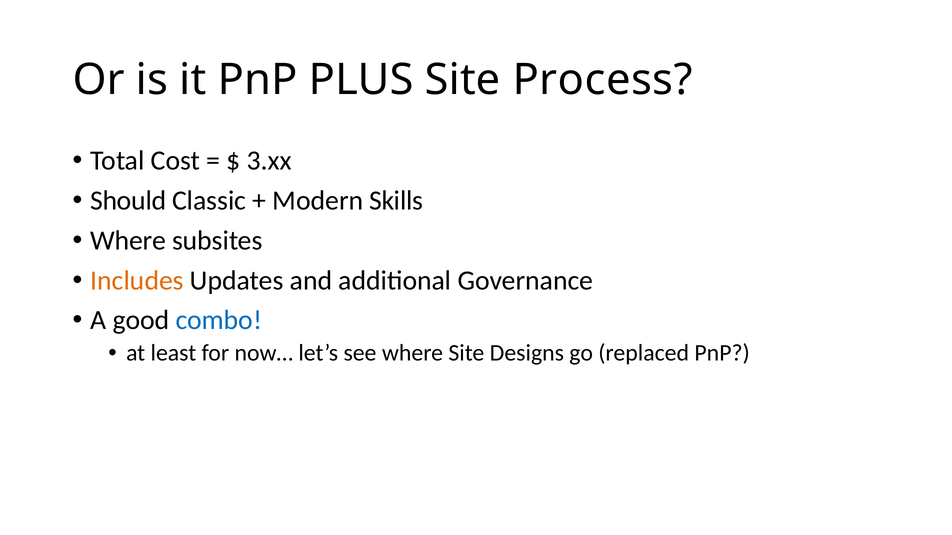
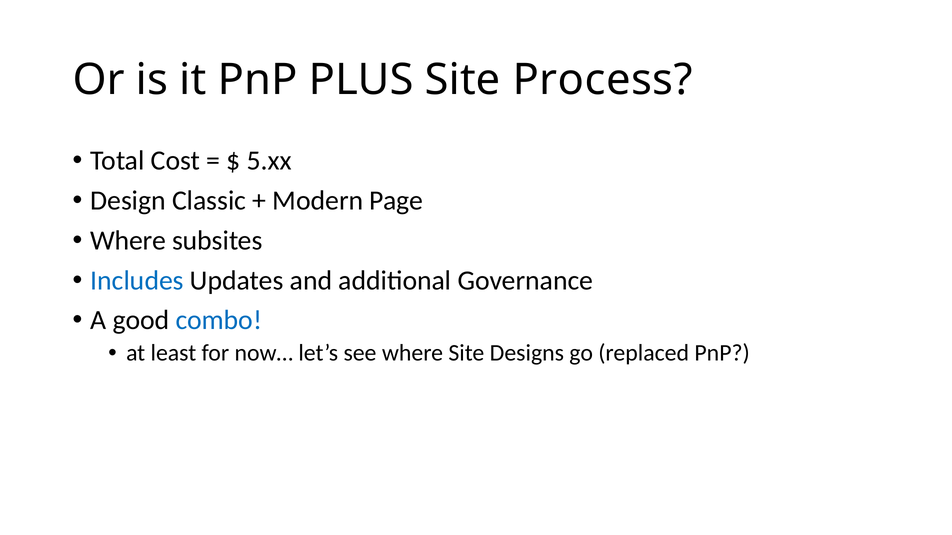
3.xx: 3.xx -> 5.xx (269, 161)
Should: Should -> Design (128, 201)
Skills: Skills -> Page (396, 201)
Includes colour: orange -> blue (137, 281)
